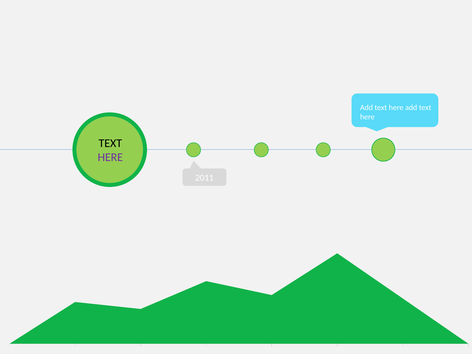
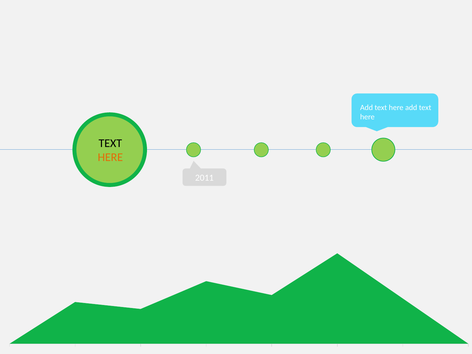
HERE colour: purple -> orange (110, 157)
